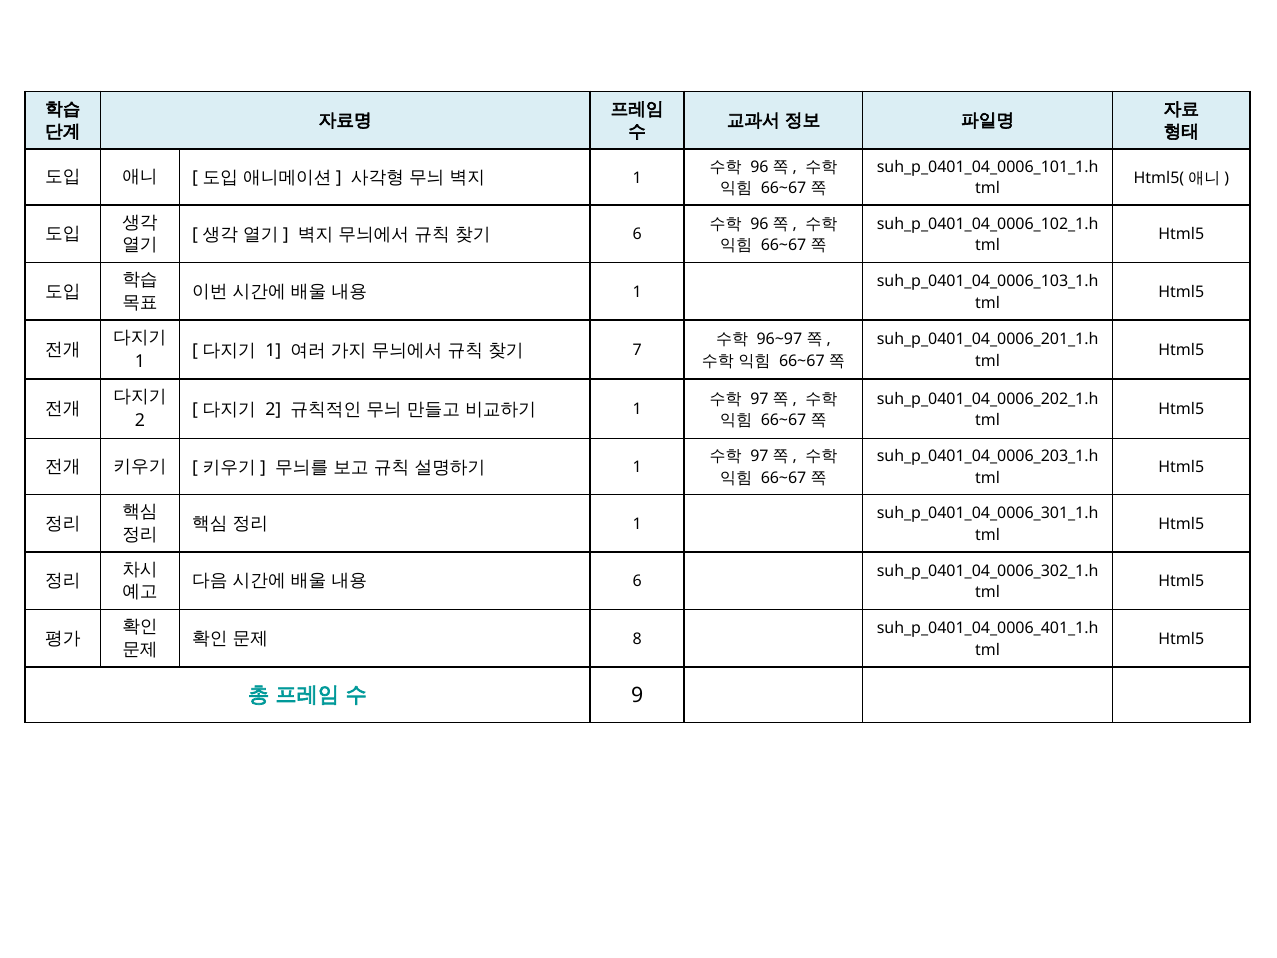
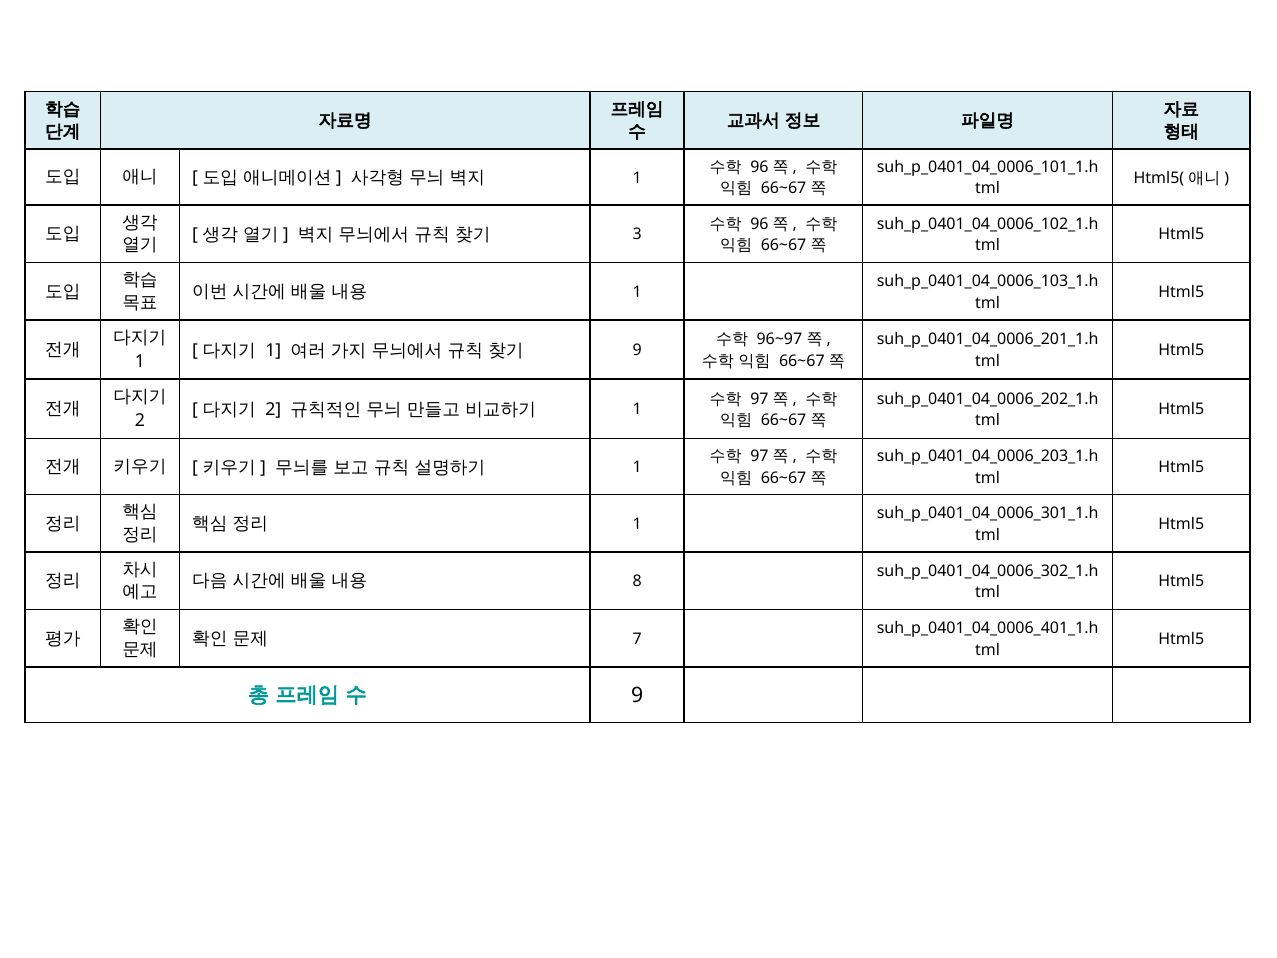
6: 6 -> 3 (637, 235)
7: 7 -> 9 (637, 350)
6: 6 -> 8 (637, 581)
8: 8 -> 7 (637, 639)
